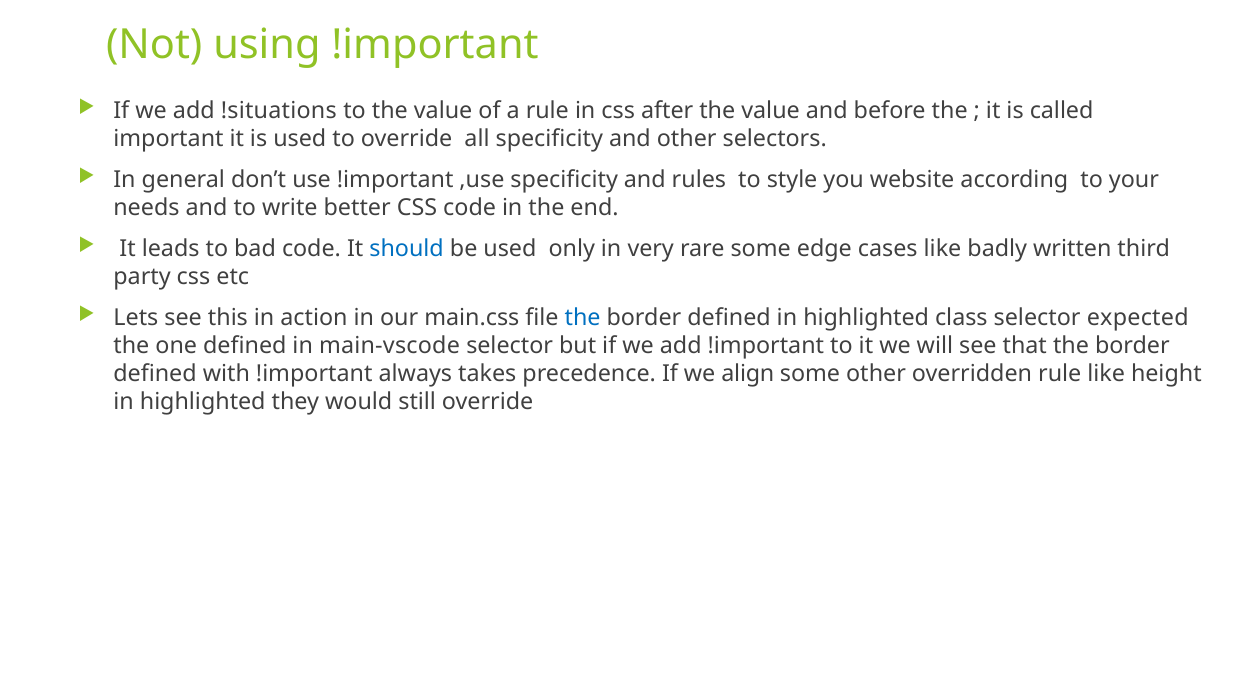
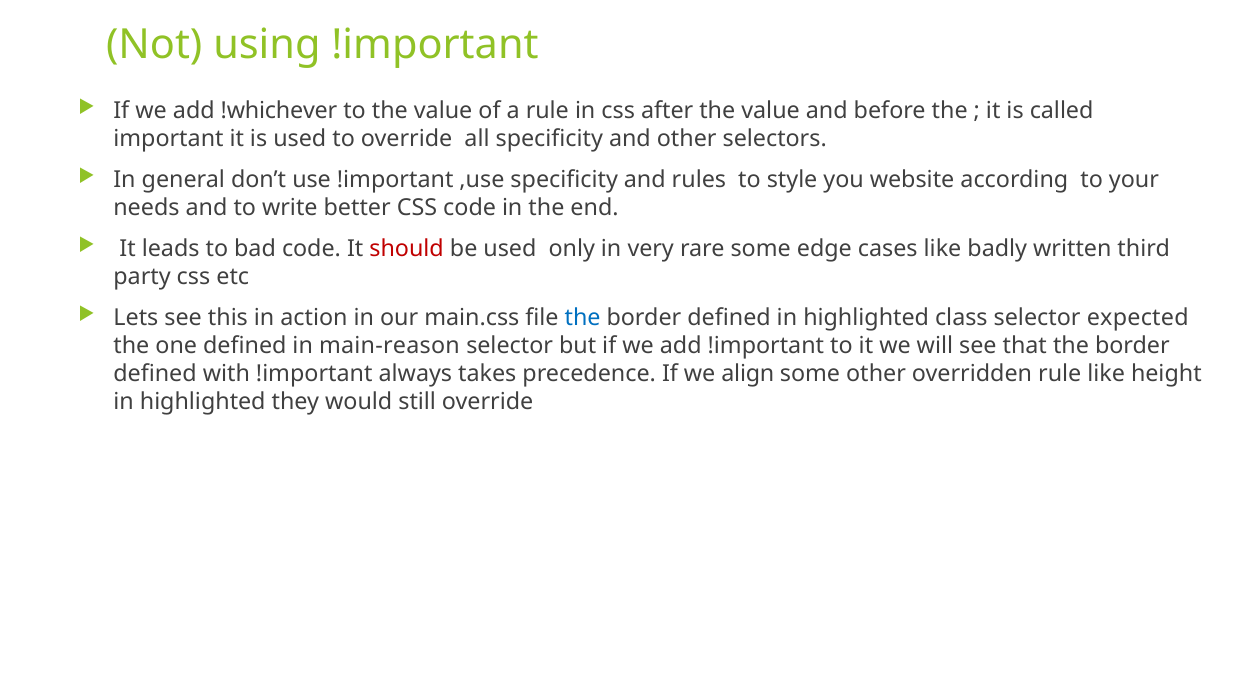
!situations: !situations -> !whichever (279, 110)
should colour: blue -> red (407, 248)
main-vscode: main-vscode -> main-reason (389, 345)
